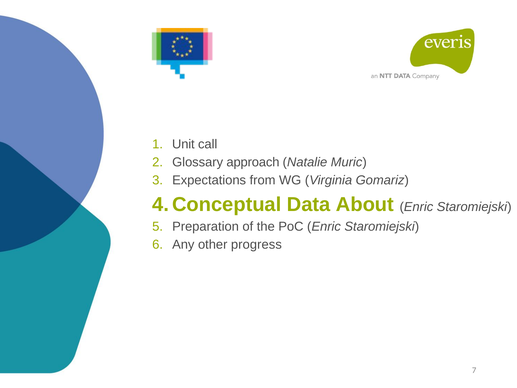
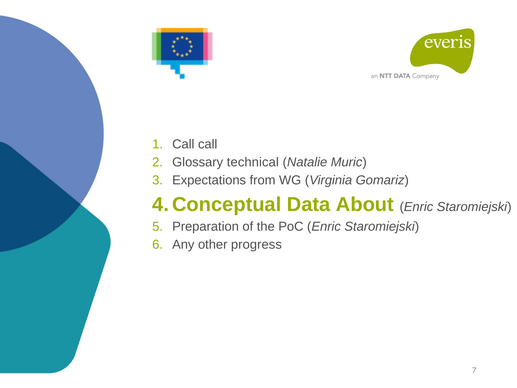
Unit: Unit -> Call (183, 144)
approach: approach -> technical (253, 162)
